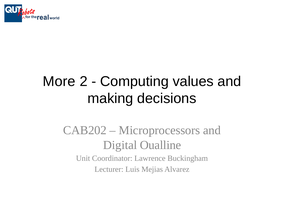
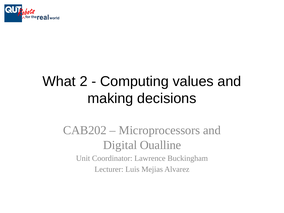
More: More -> What (59, 81)
